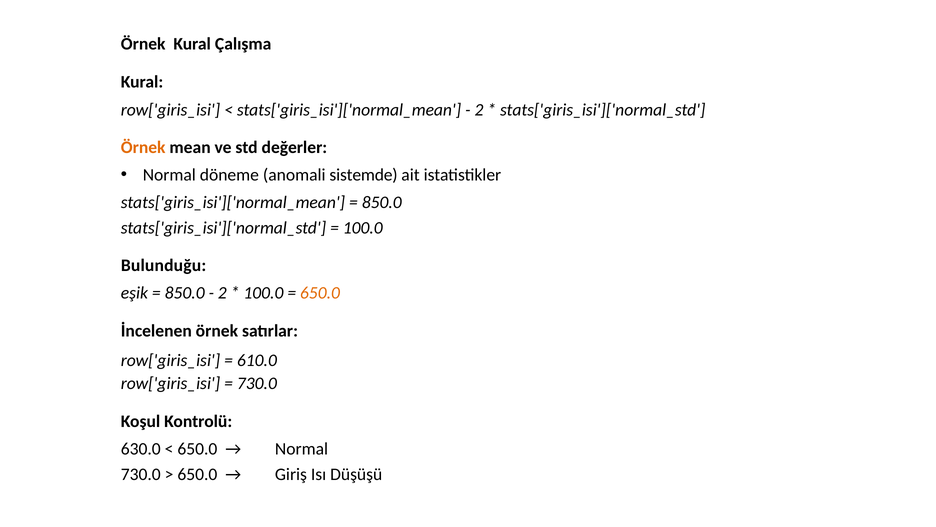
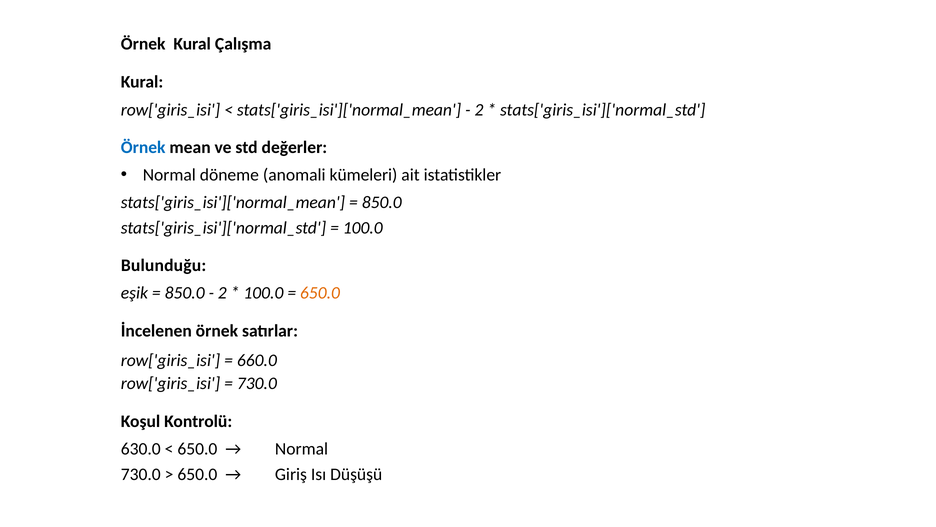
Örnek colour: orange -> blue (143, 147)
sistemde: sistemde -> kümeleri (363, 175)
610.0: 610.0 -> 660.0 (257, 360)
